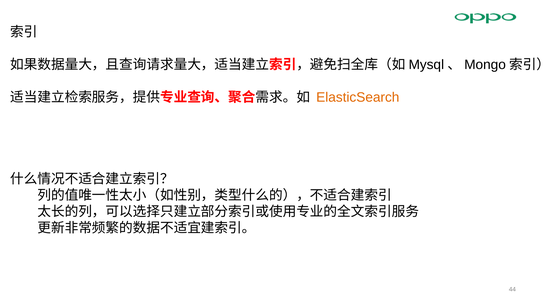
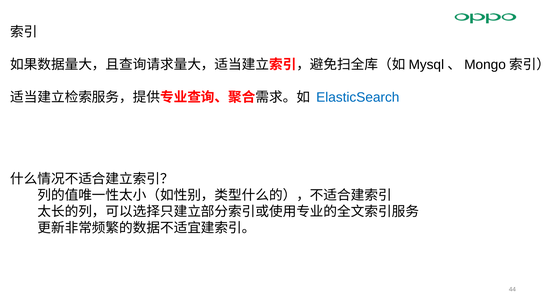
ElasticSearch colour: orange -> blue (358, 98)
